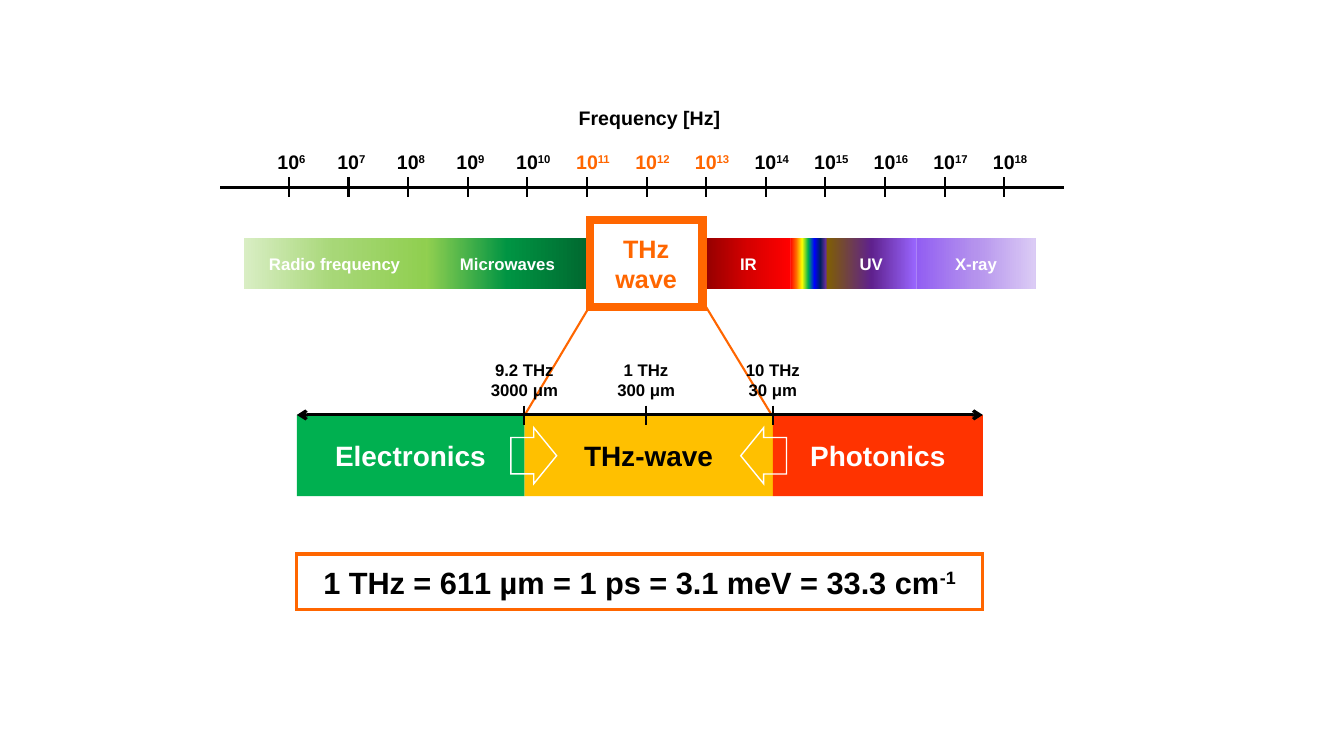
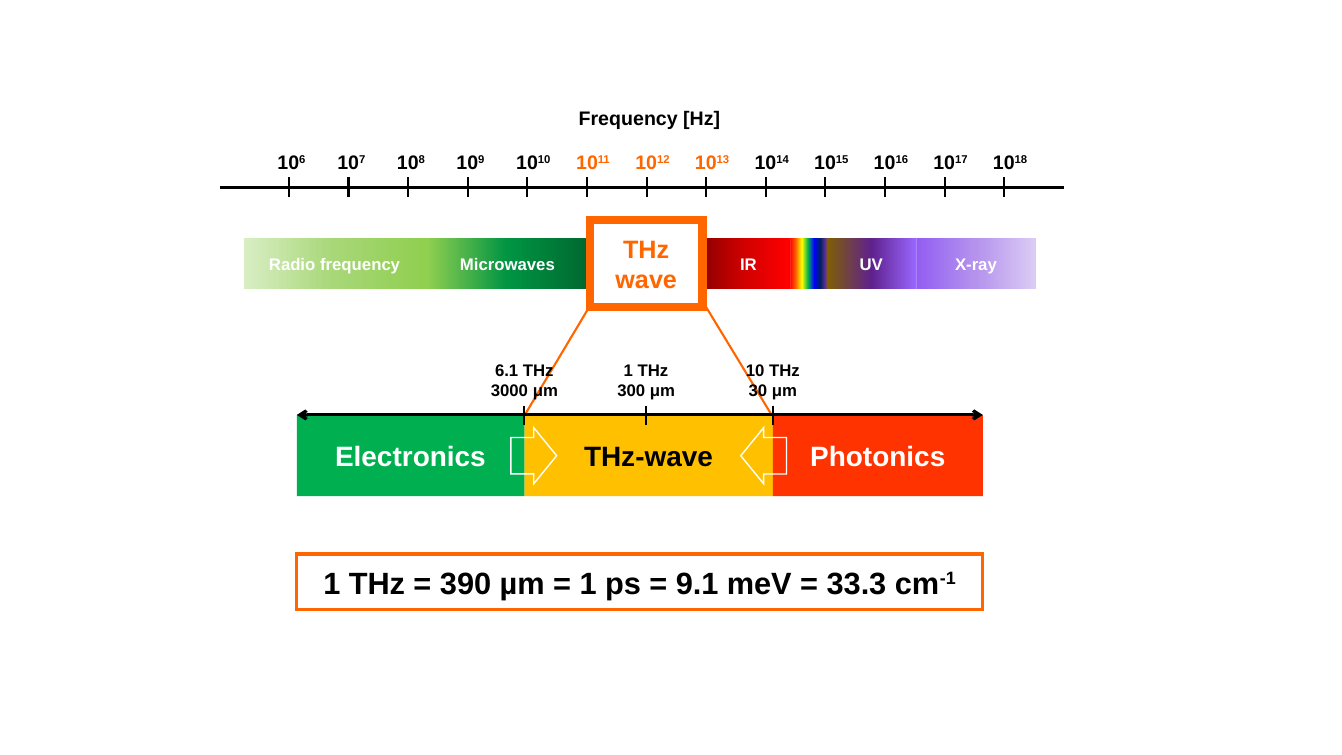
9.2: 9.2 -> 6.1 (507, 371)
611: 611 -> 390 (466, 584)
3.1: 3.1 -> 9.1 (697, 584)
